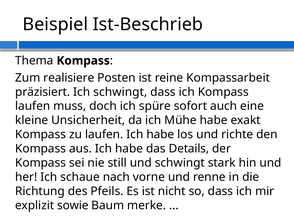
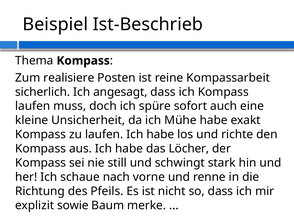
präzisiert: präzisiert -> sicherlich (43, 92)
Ich schwingt: schwingt -> angesagt (120, 92)
Details: Details -> Löcher (189, 149)
